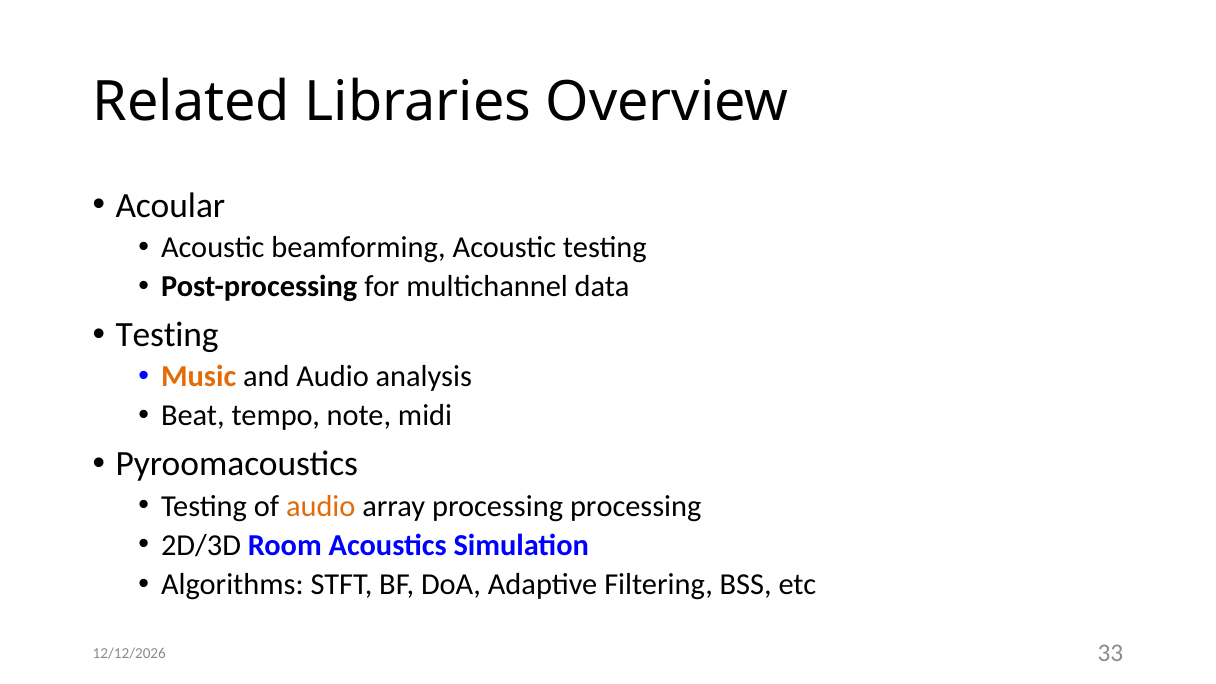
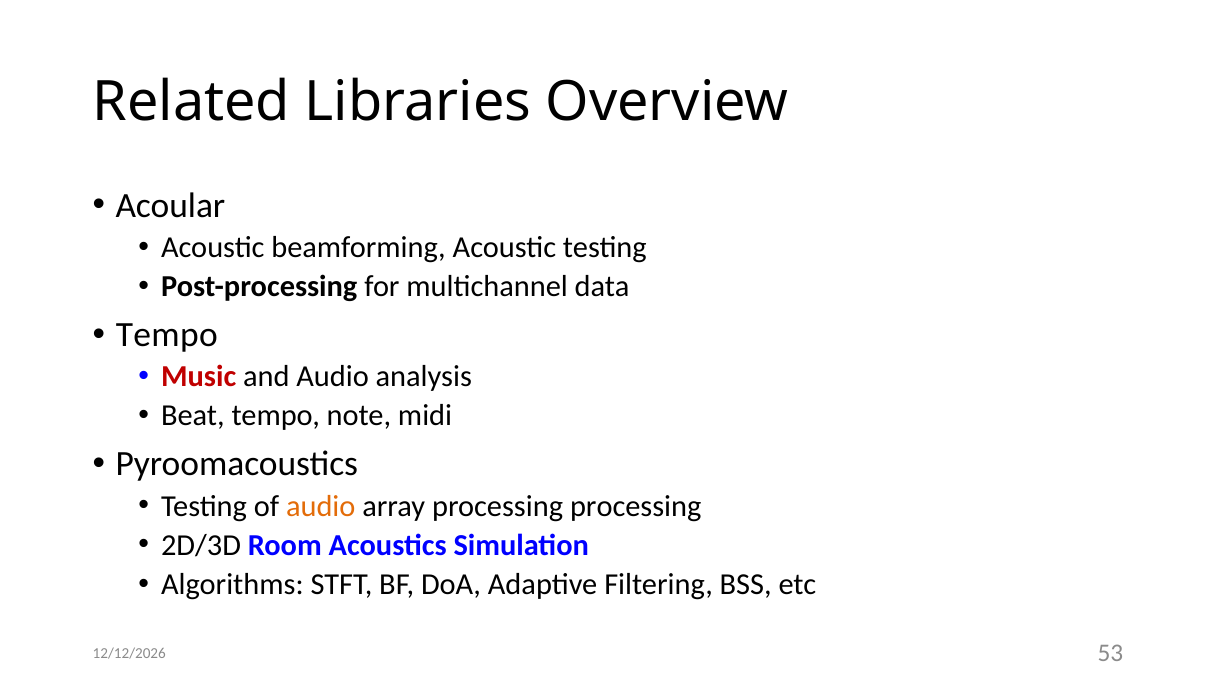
Testing: Testing -> Tempo (167, 335)
Music colour: orange -> red (199, 377)
33: 33 -> 53 (1110, 654)
